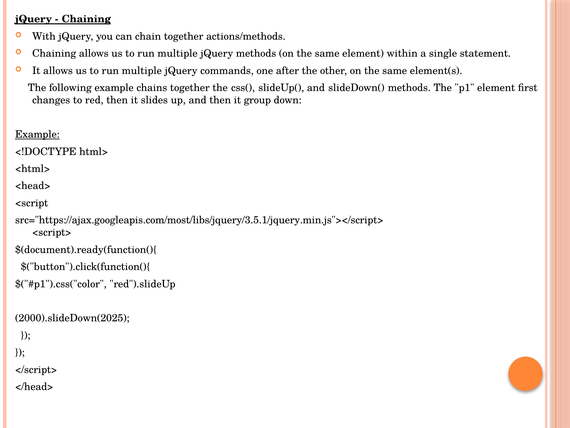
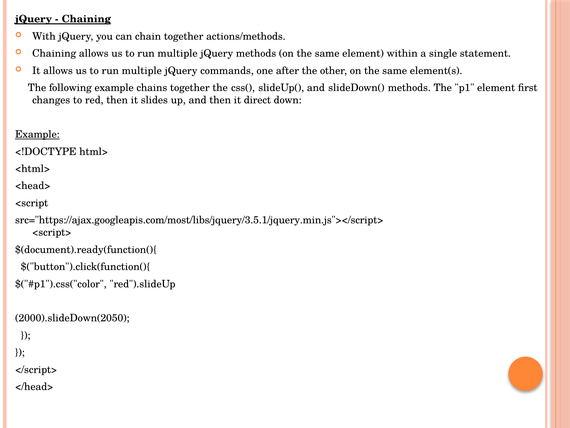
group: group -> direct (257, 100)
2000).slideDown(2025: 2000).slideDown(2025 -> 2000).slideDown(2050 (72, 318)
